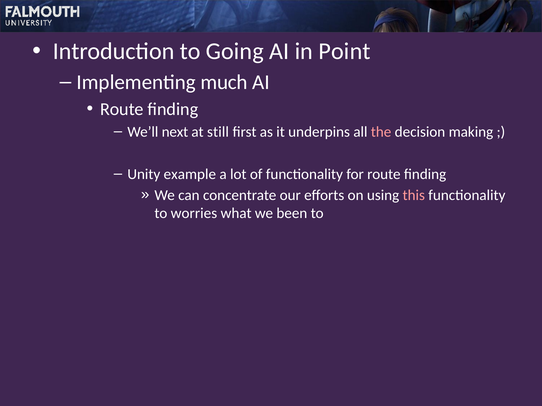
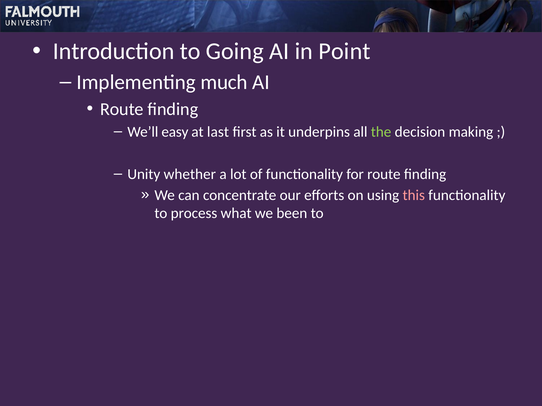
next: next -> easy (175, 132)
still: still -> last (218, 132)
the colour: pink -> light green (381, 132)
example: example -> whether (190, 174)
worries: worries -> process (194, 213)
